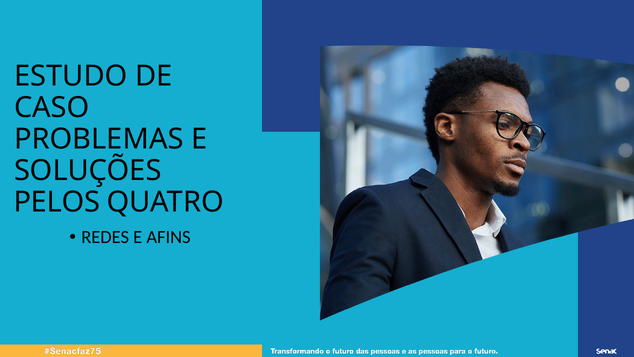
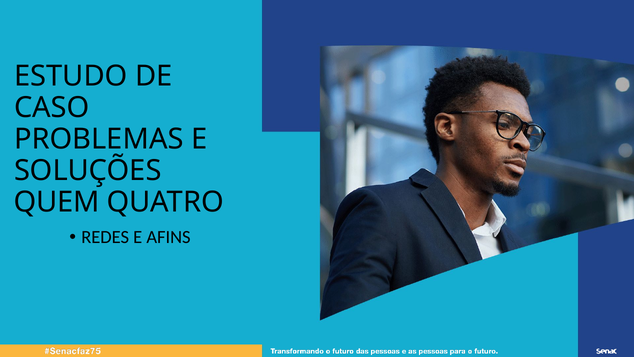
PELOS: PELOS -> QUEM (57, 202)
